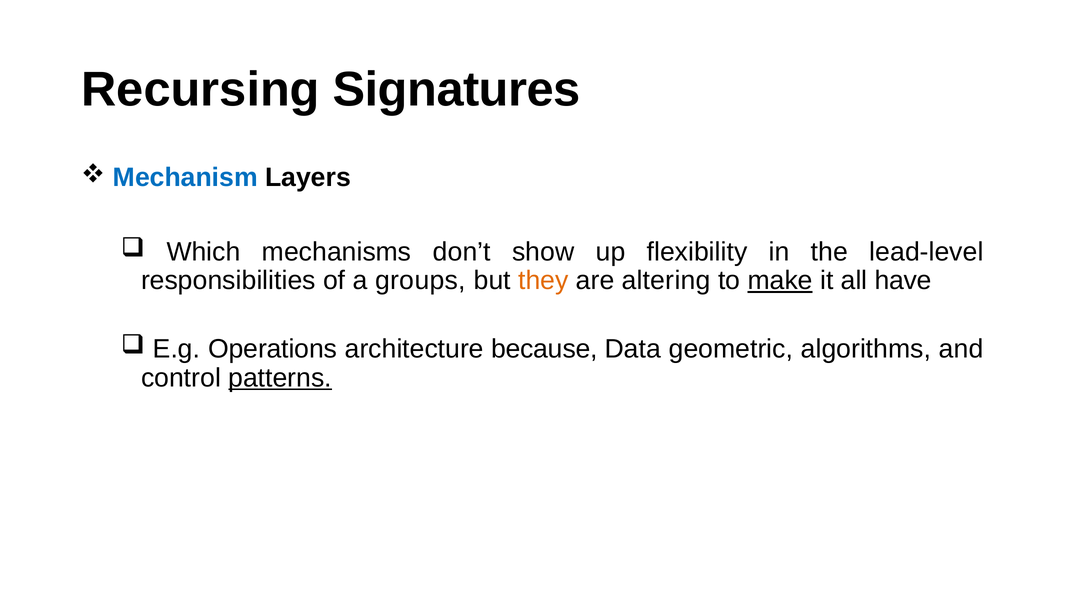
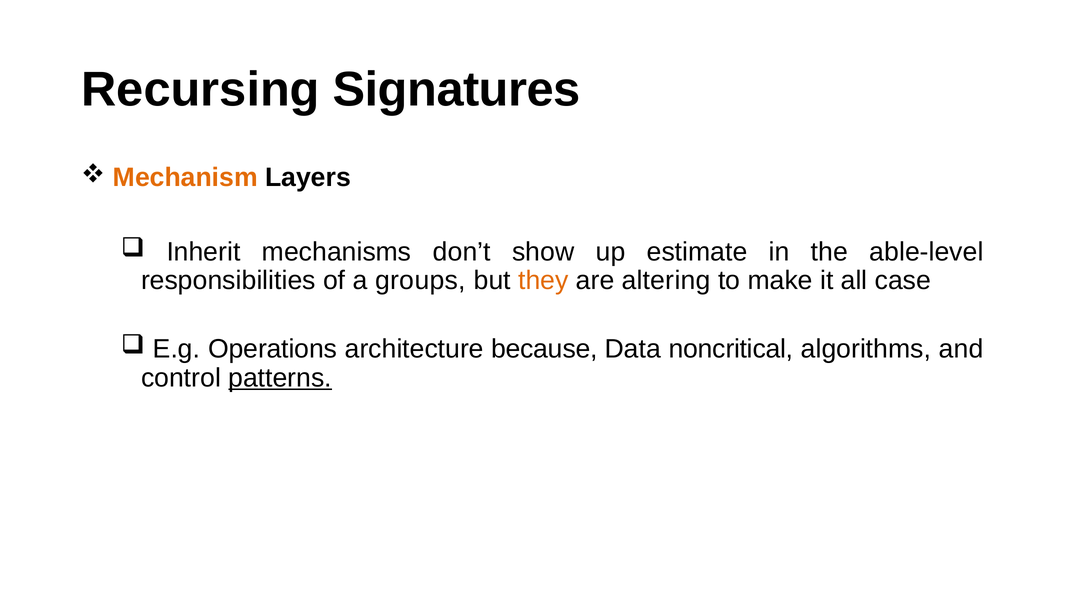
Mechanism colour: blue -> orange (185, 178)
Which: Which -> Inherit (203, 252)
flexibility: flexibility -> estimate (697, 252)
lead-level: lead-level -> able-level (926, 252)
make underline: present -> none (780, 281)
have: have -> case (903, 281)
geometric: geometric -> noncritical (731, 349)
